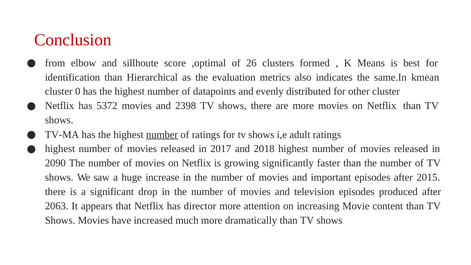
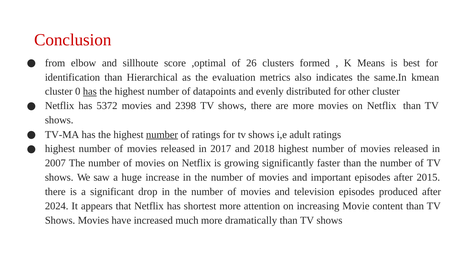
has underline: none -> present (90, 92)
2090: 2090 -> 2007 (55, 163)
2063: 2063 -> 2024 (57, 206)
director: director -> shortest (200, 206)
